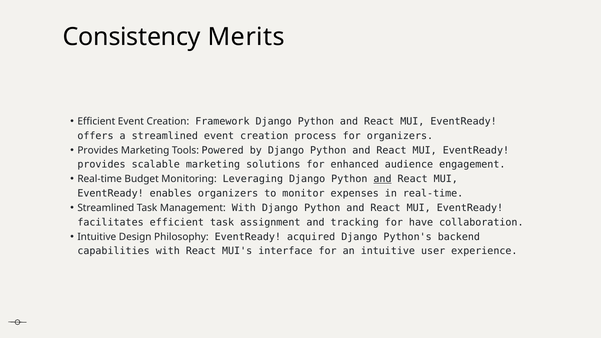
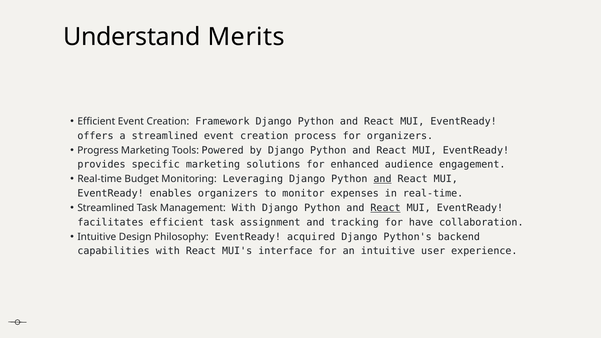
Consistency: Consistency -> Understand (132, 37)
Provides: Provides -> Progress (98, 150)
scalable: scalable -> specific (156, 165)
React underline: none -> present (386, 208)
